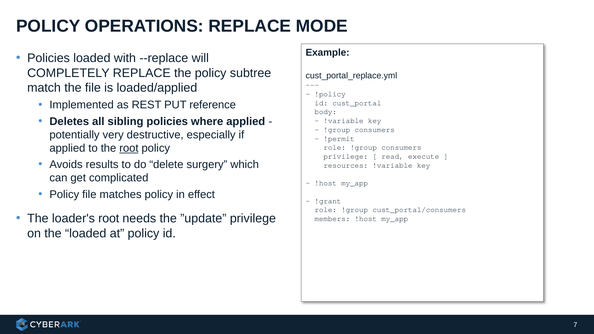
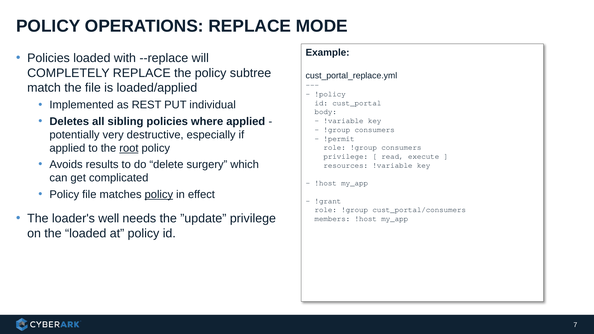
reference: reference -> individual (213, 105)
policy underline: none -> present (159, 194)
loader's root: root -> well (109, 219)
